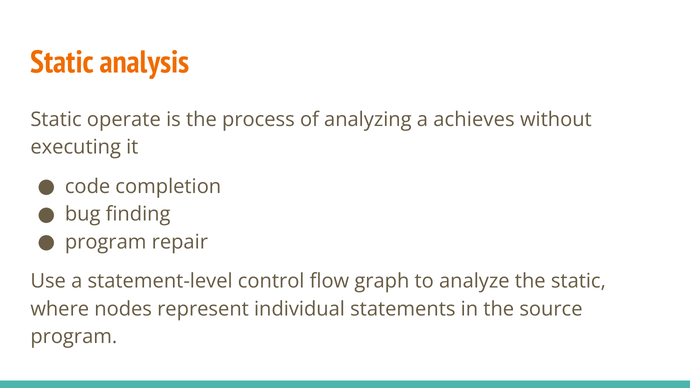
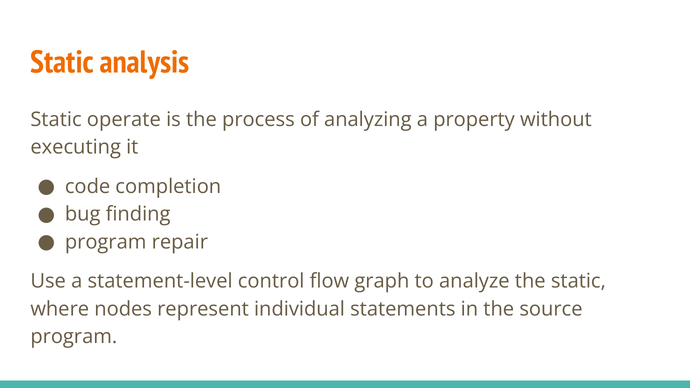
achieves: achieves -> property (474, 120)
